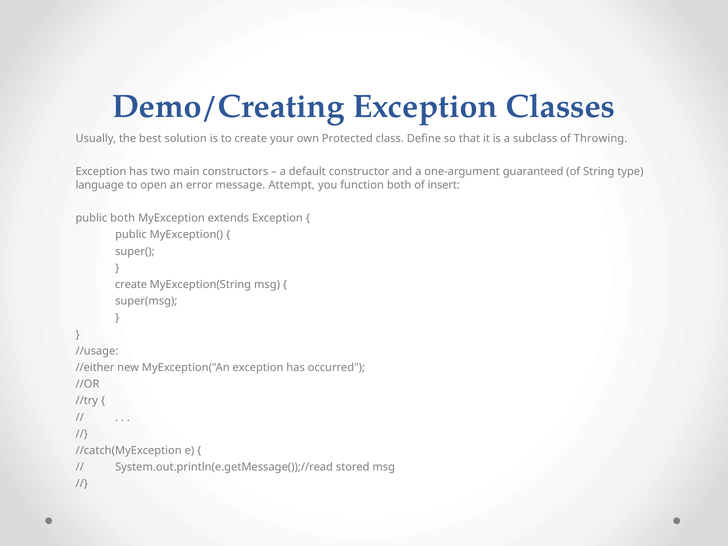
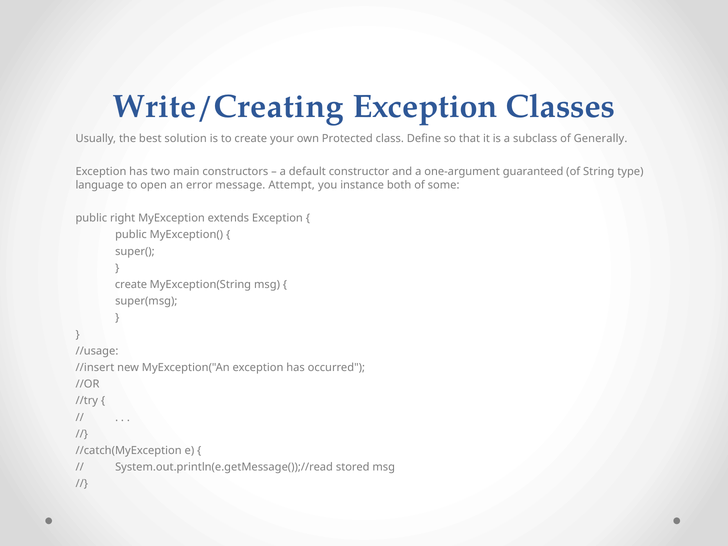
Demo/Creating: Demo/Creating -> Write/Creating (228, 107)
Throwing: Throwing -> Generally (601, 138)
function: function -> instance (362, 185)
insert: insert -> some (444, 185)
public both: both -> right (123, 218)
//either: //either -> //insert (95, 368)
